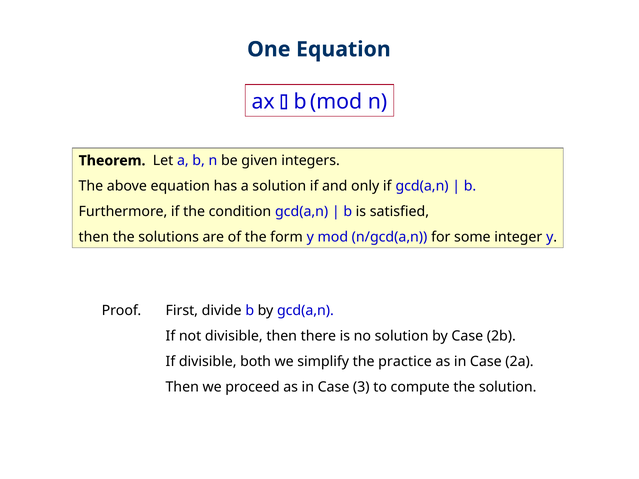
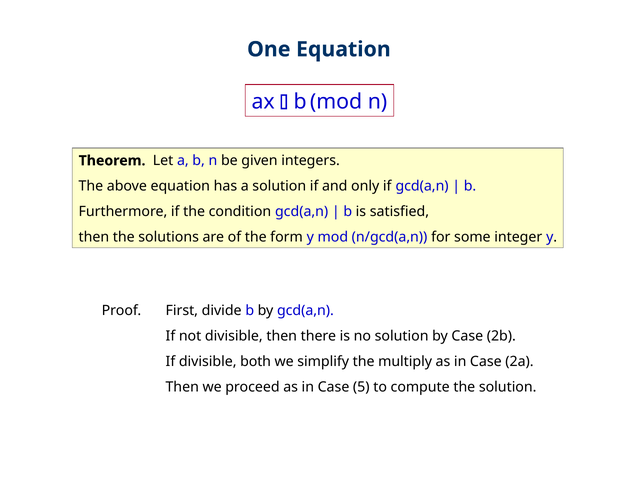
practice: practice -> multiply (405, 362)
3: 3 -> 5 (361, 387)
